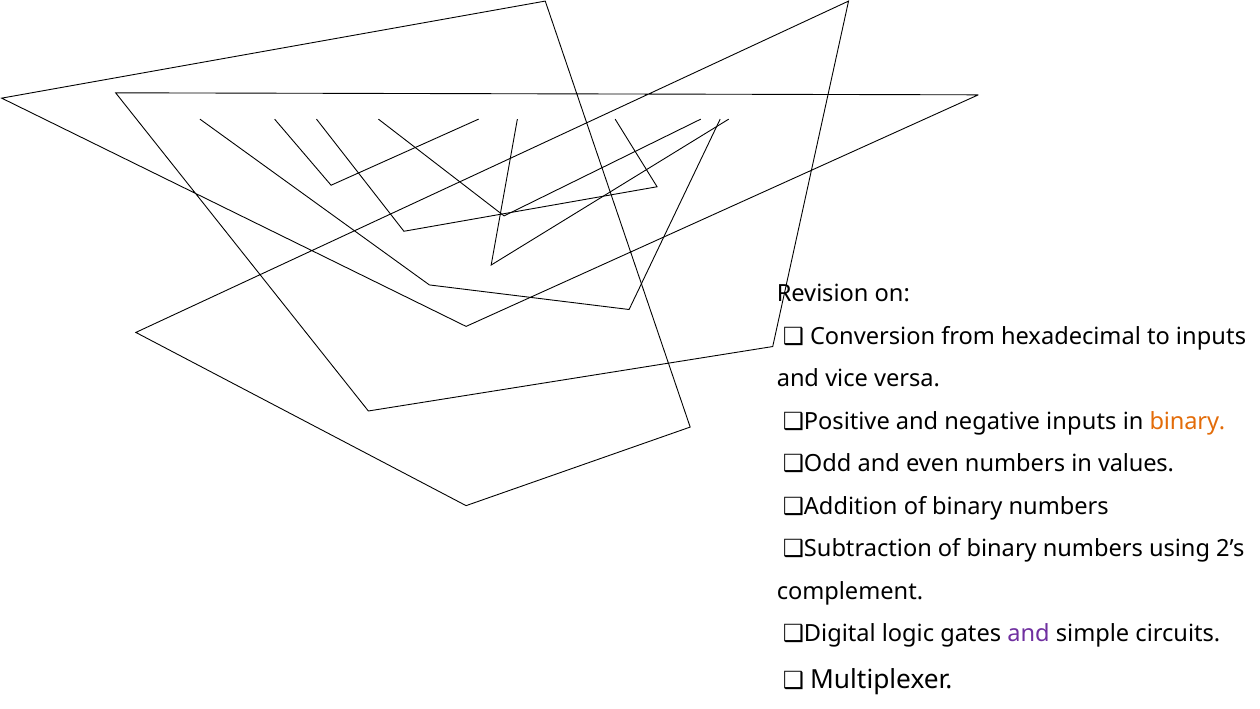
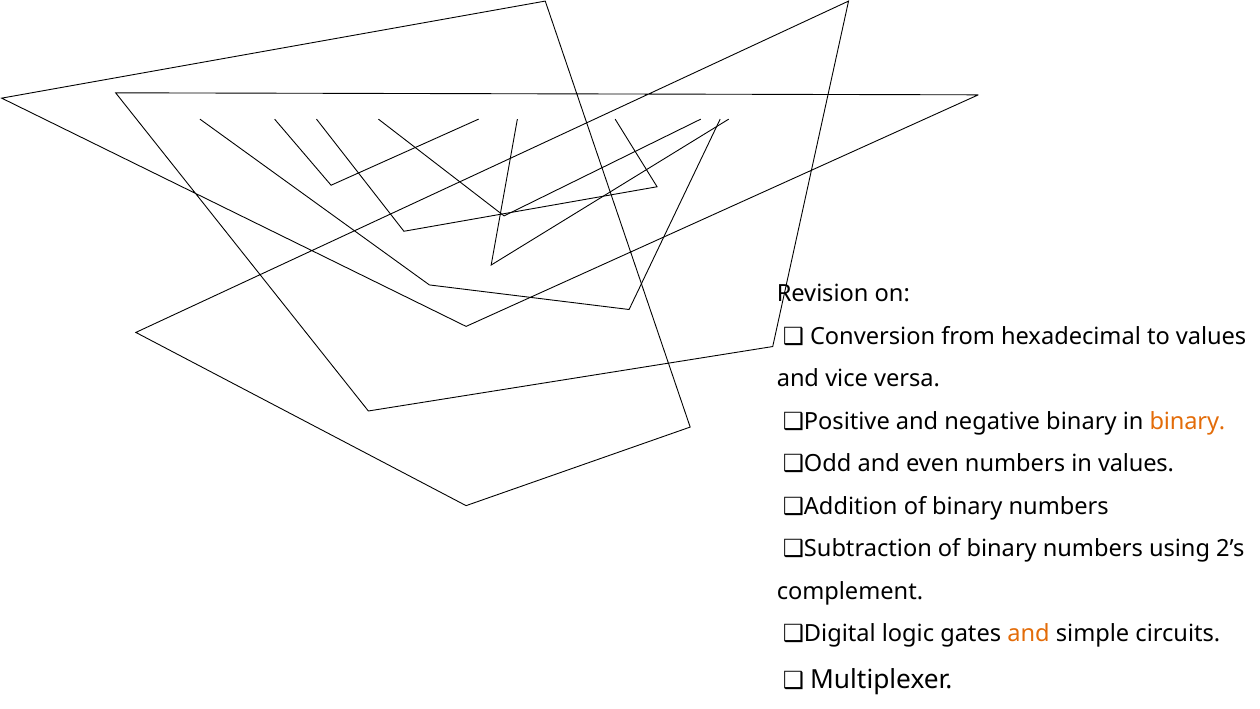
to inputs: inputs -> values (1211, 336)
negative inputs: inputs -> binary (1081, 421)
and colour: purple -> orange (1029, 634)
